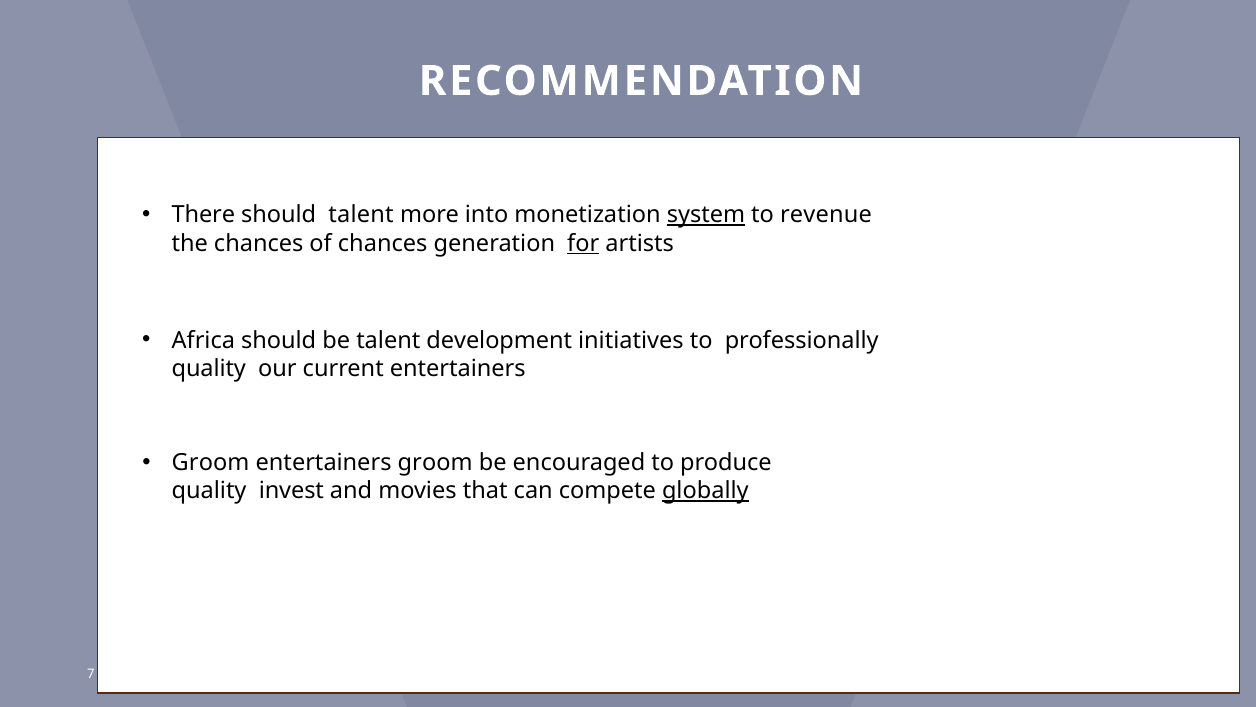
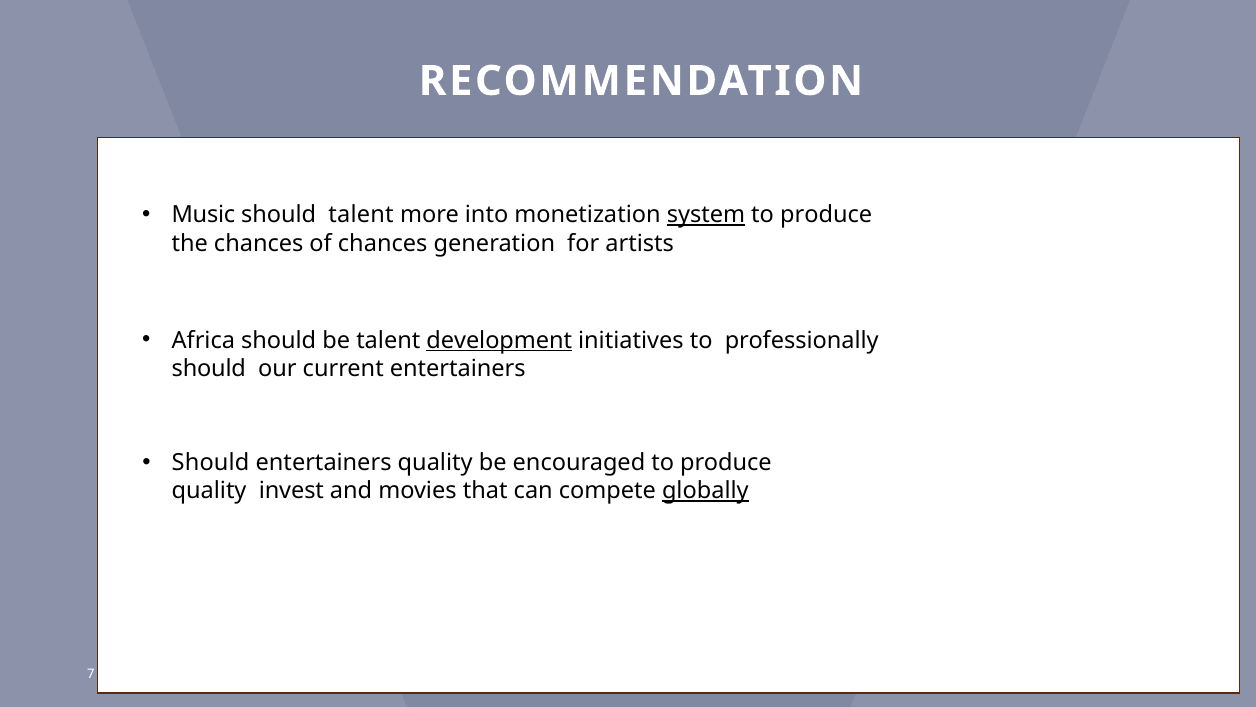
There: There -> Music (203, 215)
revenue: revenue -> produce (826, 215)
for underline: present -> none (583, 243)
development underline: none -> present (499, 340)
quality: quality -> should (209, 368)
Groom: Groom -> Should (211, 462)
entertainers groom: groom -> quality (435, 462)
